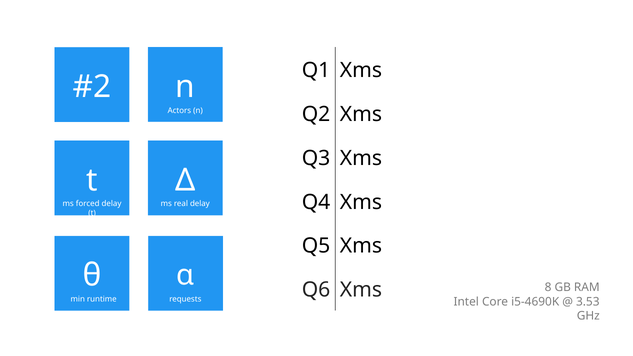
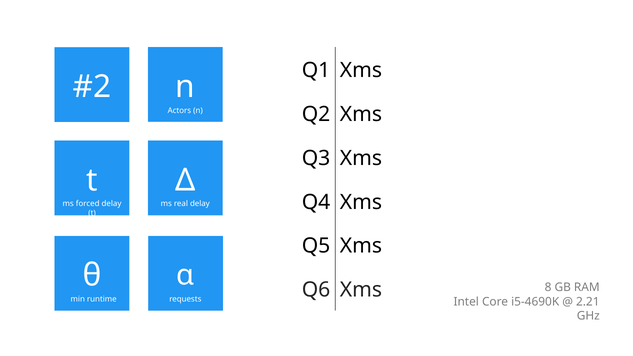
3.53: 3.53 -> 2.21 (588, 302)
